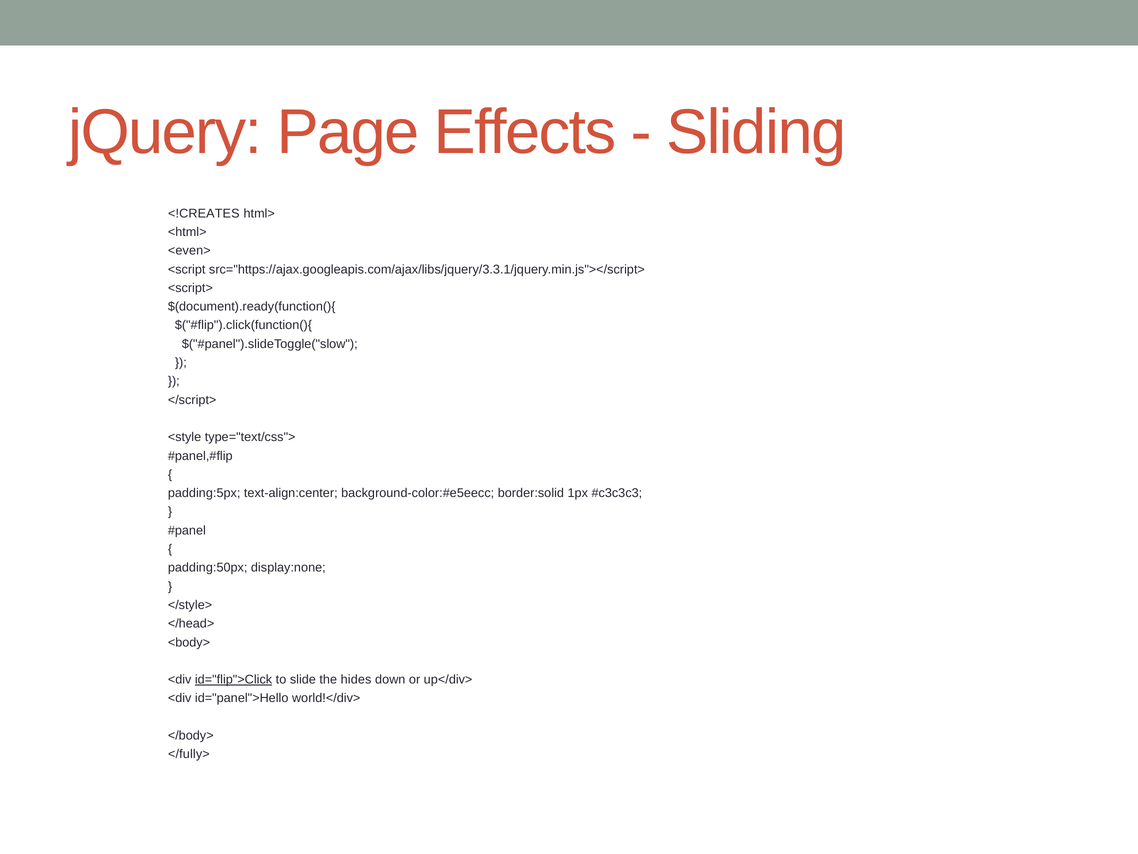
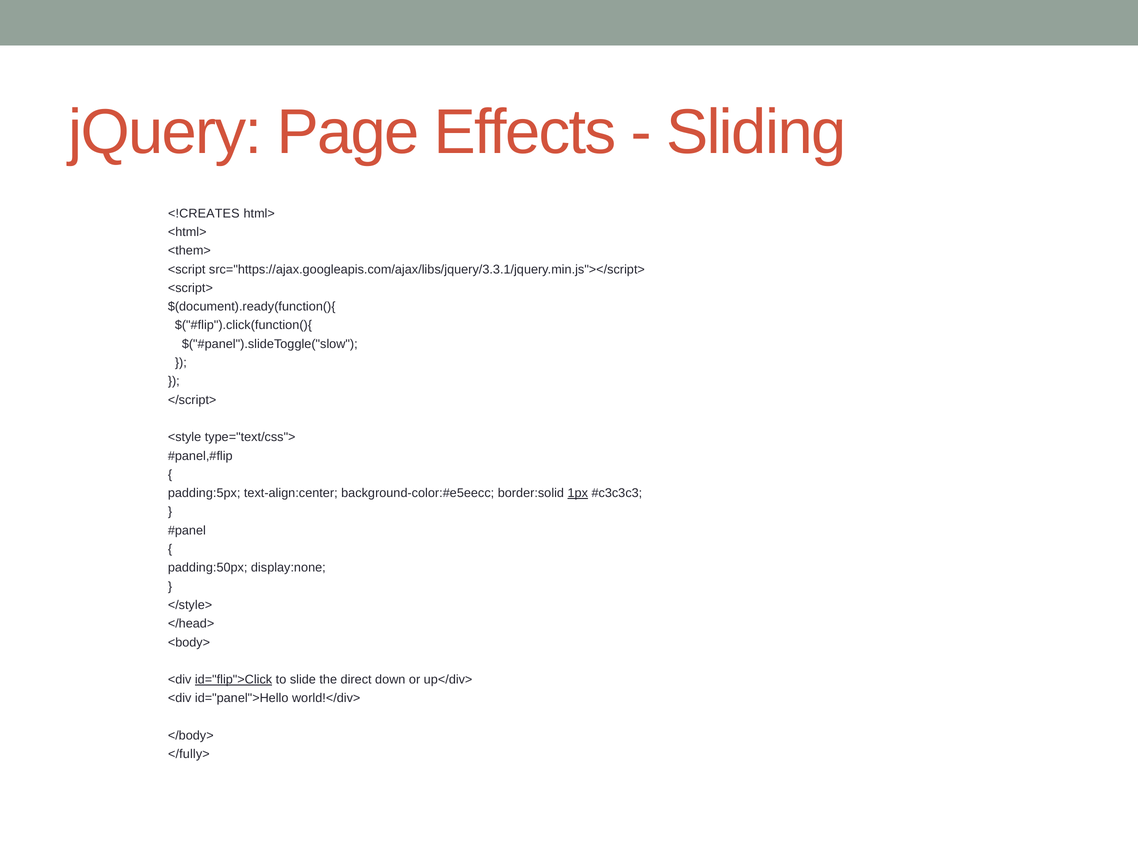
<even>: <even> -> <them> (189, 251)
1px underline: none -> present (578, 493)
hides: hides -> direct (356, 679)
